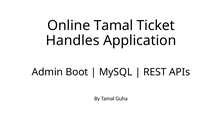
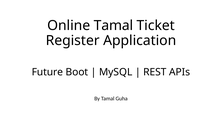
Handles: Handles -> Register (73, 40)
Admin: Admin -> Future (47, 72)
